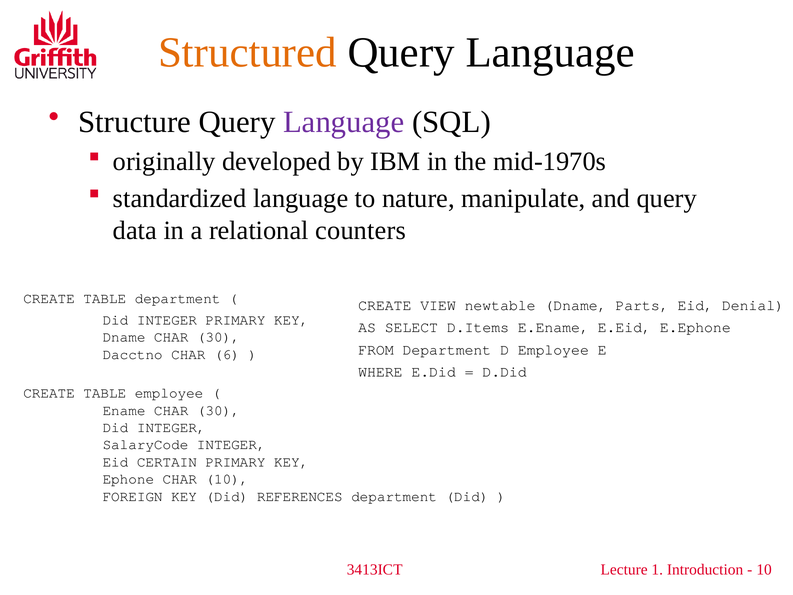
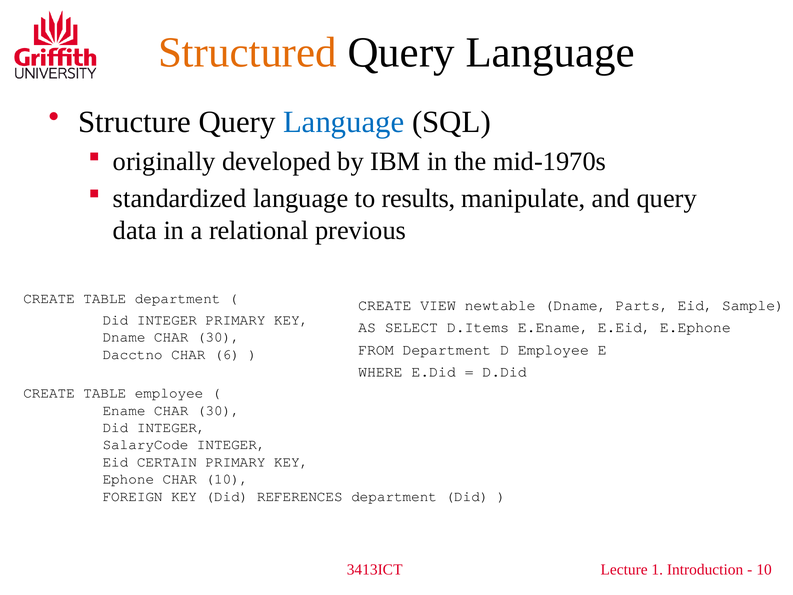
Language colour: purple -> blue (344, 122)
nature: nature -> results (419, 199)
counters: counters -> previous (361, 230)
Denial: Denial -> Sample (753, 305)
